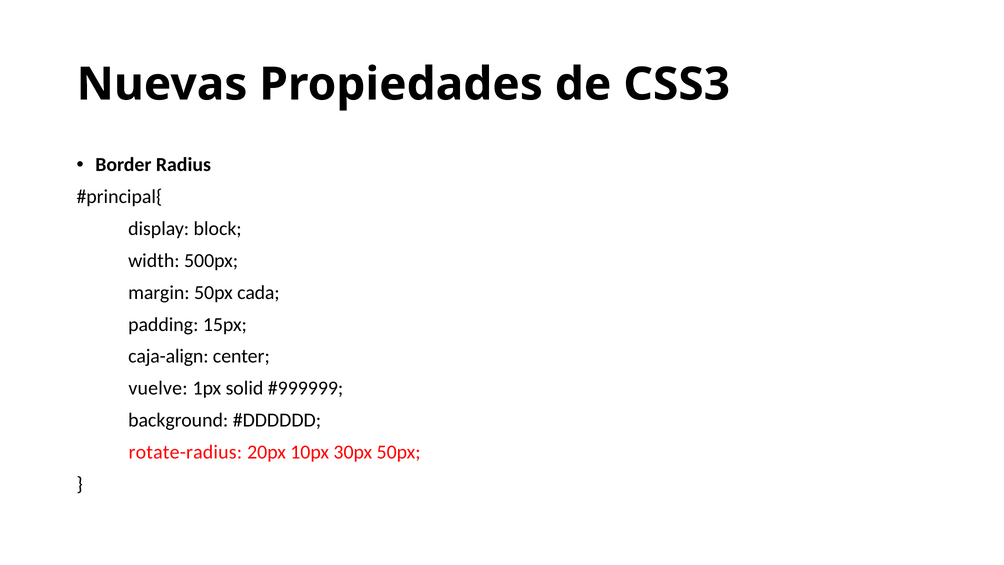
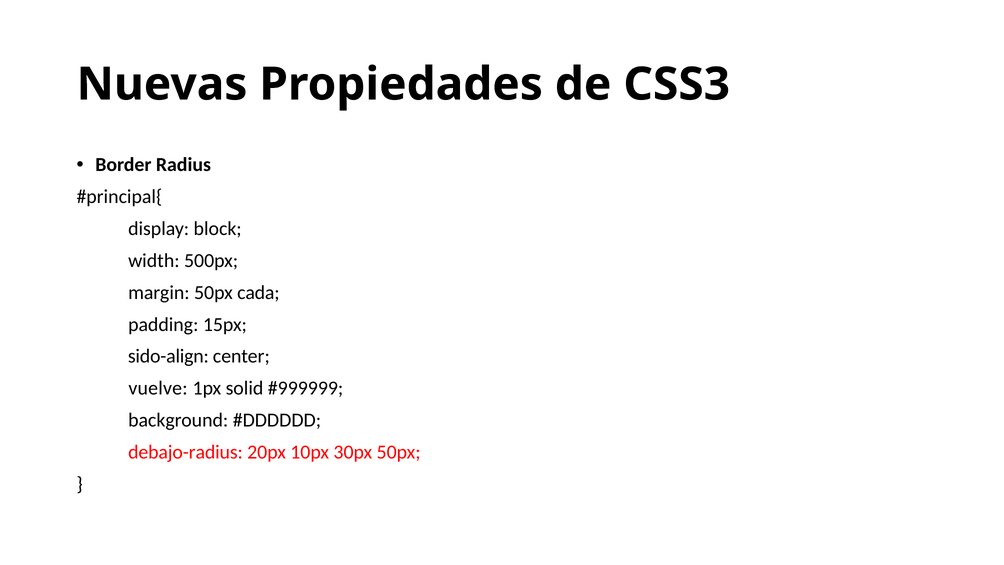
caja-align: caja-align -> sido-align (168, 356)
rotate-radius: rotate-radius -> debajo-radius (185, 452)
